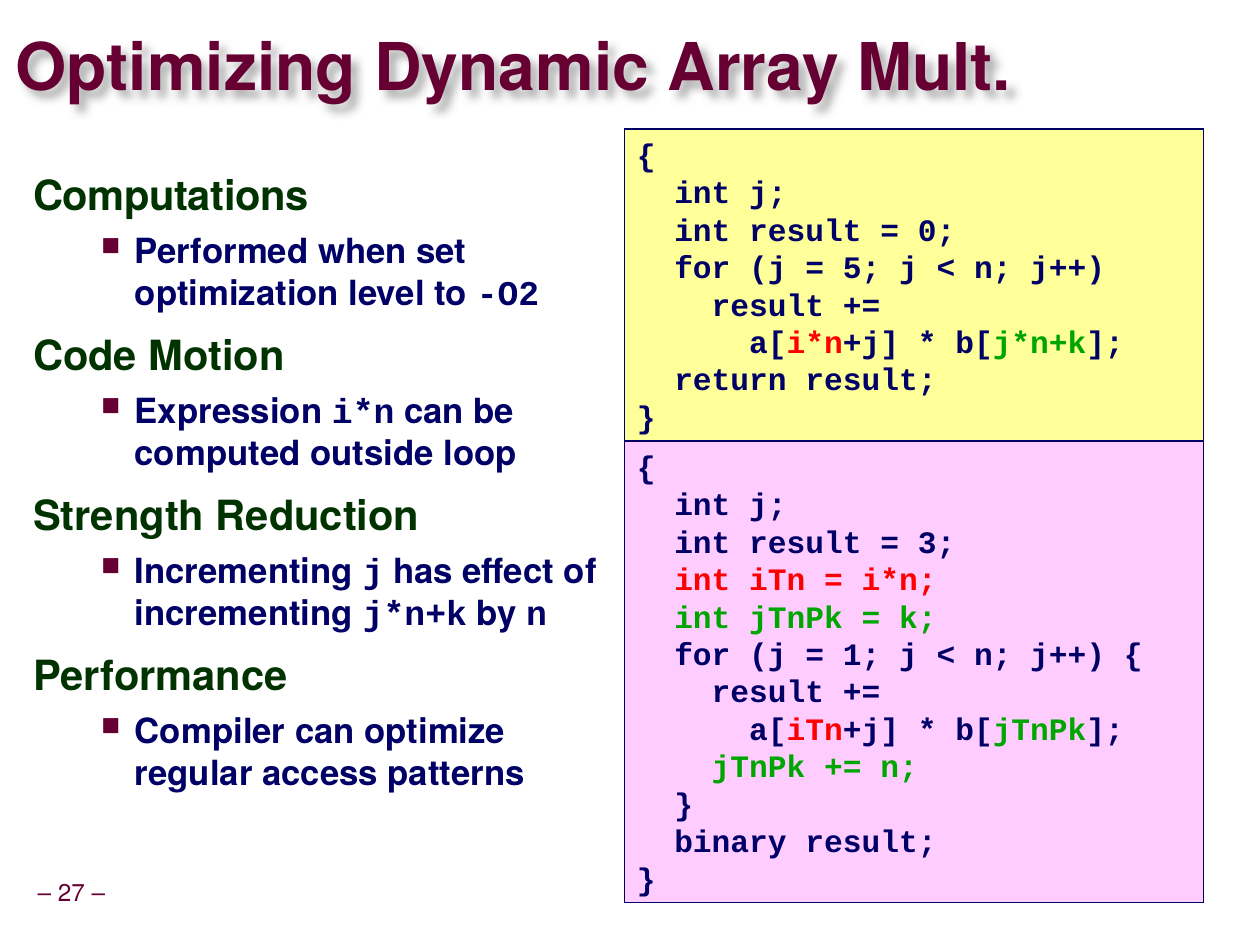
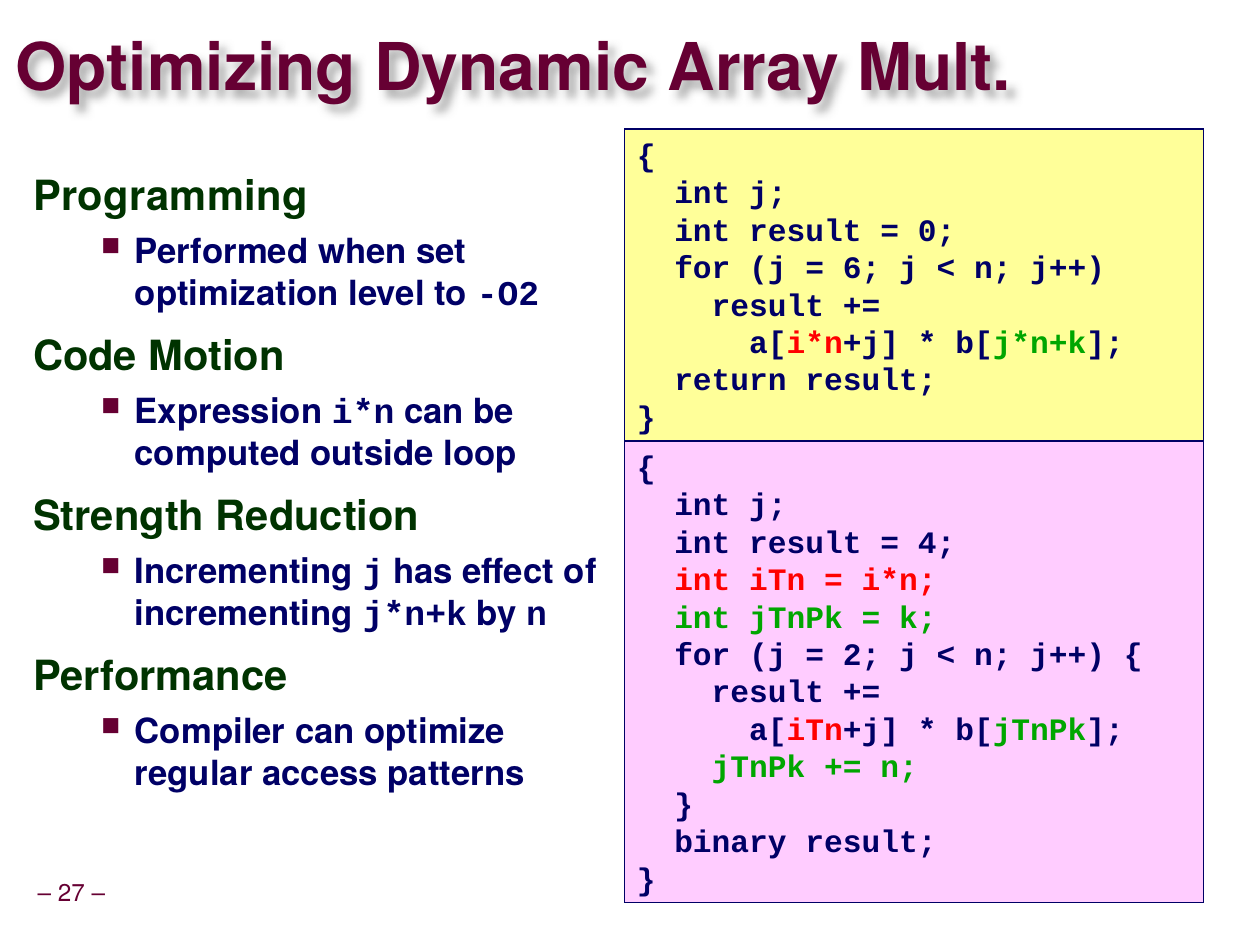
Computations: Computations -> Programming (170, 197)
5: 5 -> 6 (862, 269)
3: 3 -> 4 (937, 543)
1: 1 -> 2 (862, 656)
